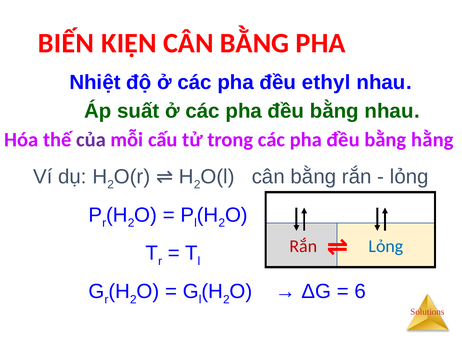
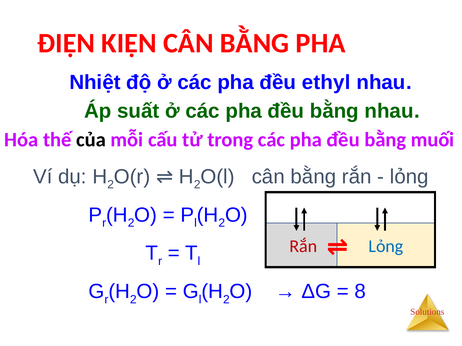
BIẾN: BIẾN -> ĐIỆN (66, 43)
của colour: purple -> black (91, 140)
hằng: hằng -> muối (433, 140)
6: 6 -> 8 (360, 292)
